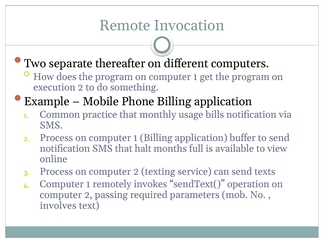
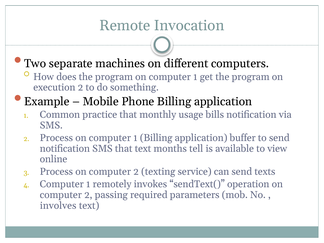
thereafter: thereafter -> machines (120, 64)
that halt: halt -> text (143, 149)
full: full -> tell (196, 149)
